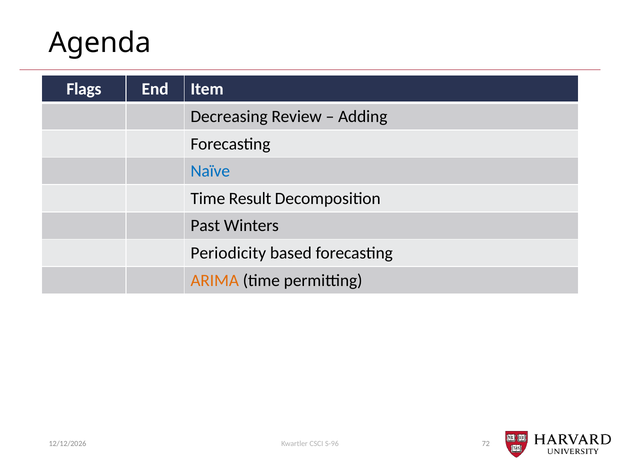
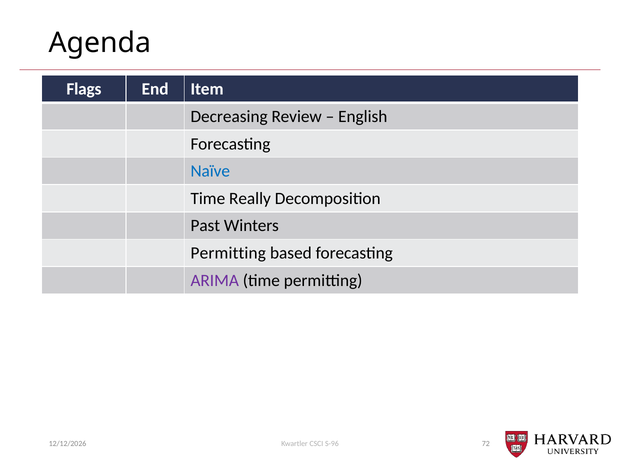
Adding: Adding -> English (363, 117)
Result: Result -> Really (250, 198)
Periodicity: Periodicity -> Permitting (228, 253)
ARIMA colour: orange -> purple (215, 280)
